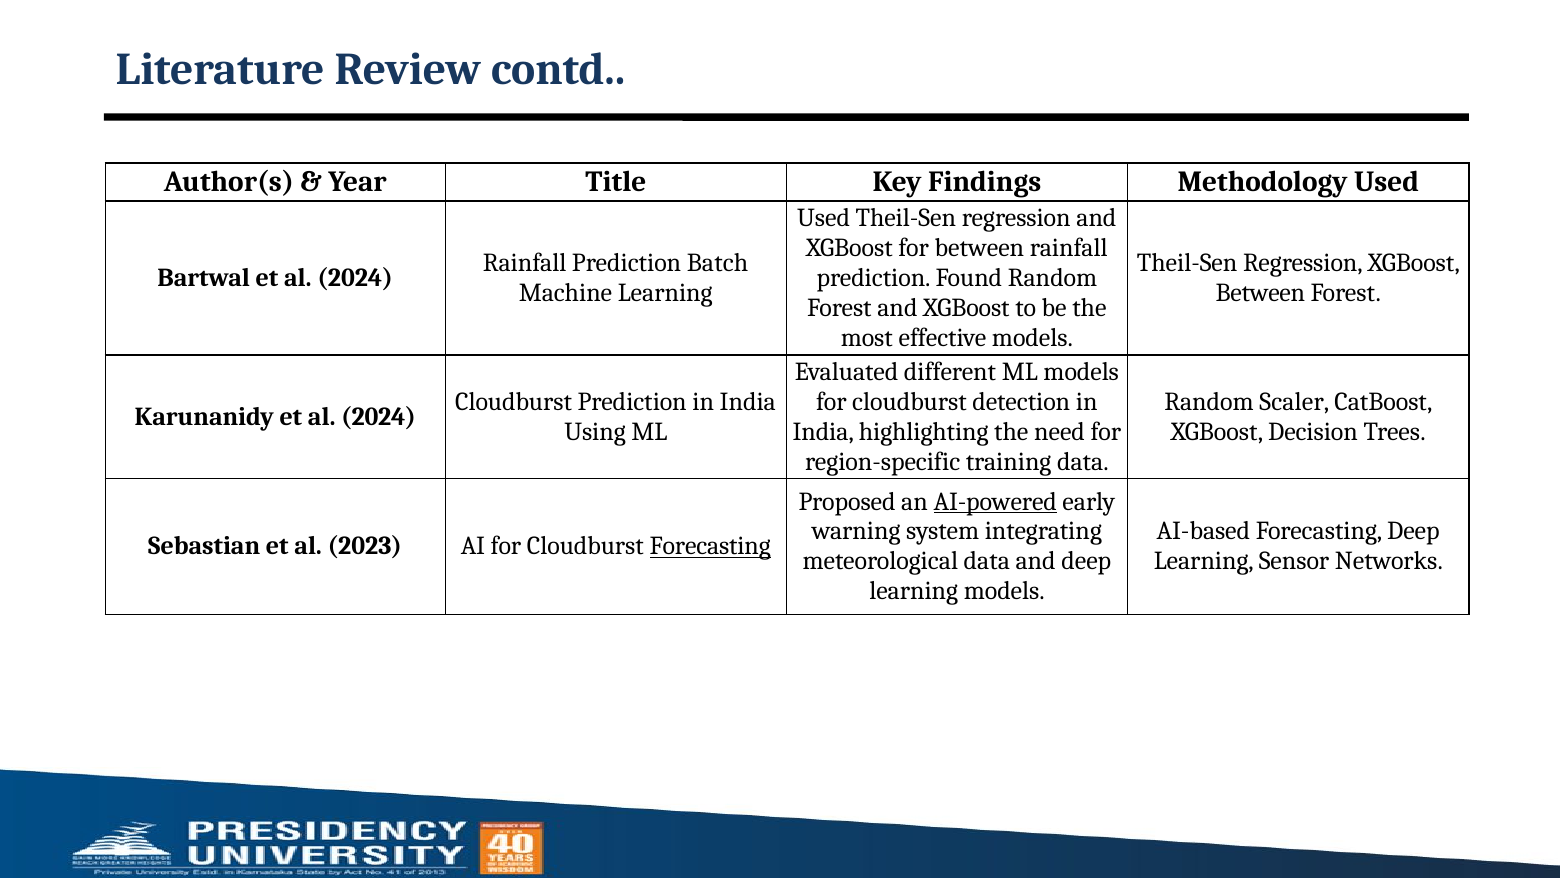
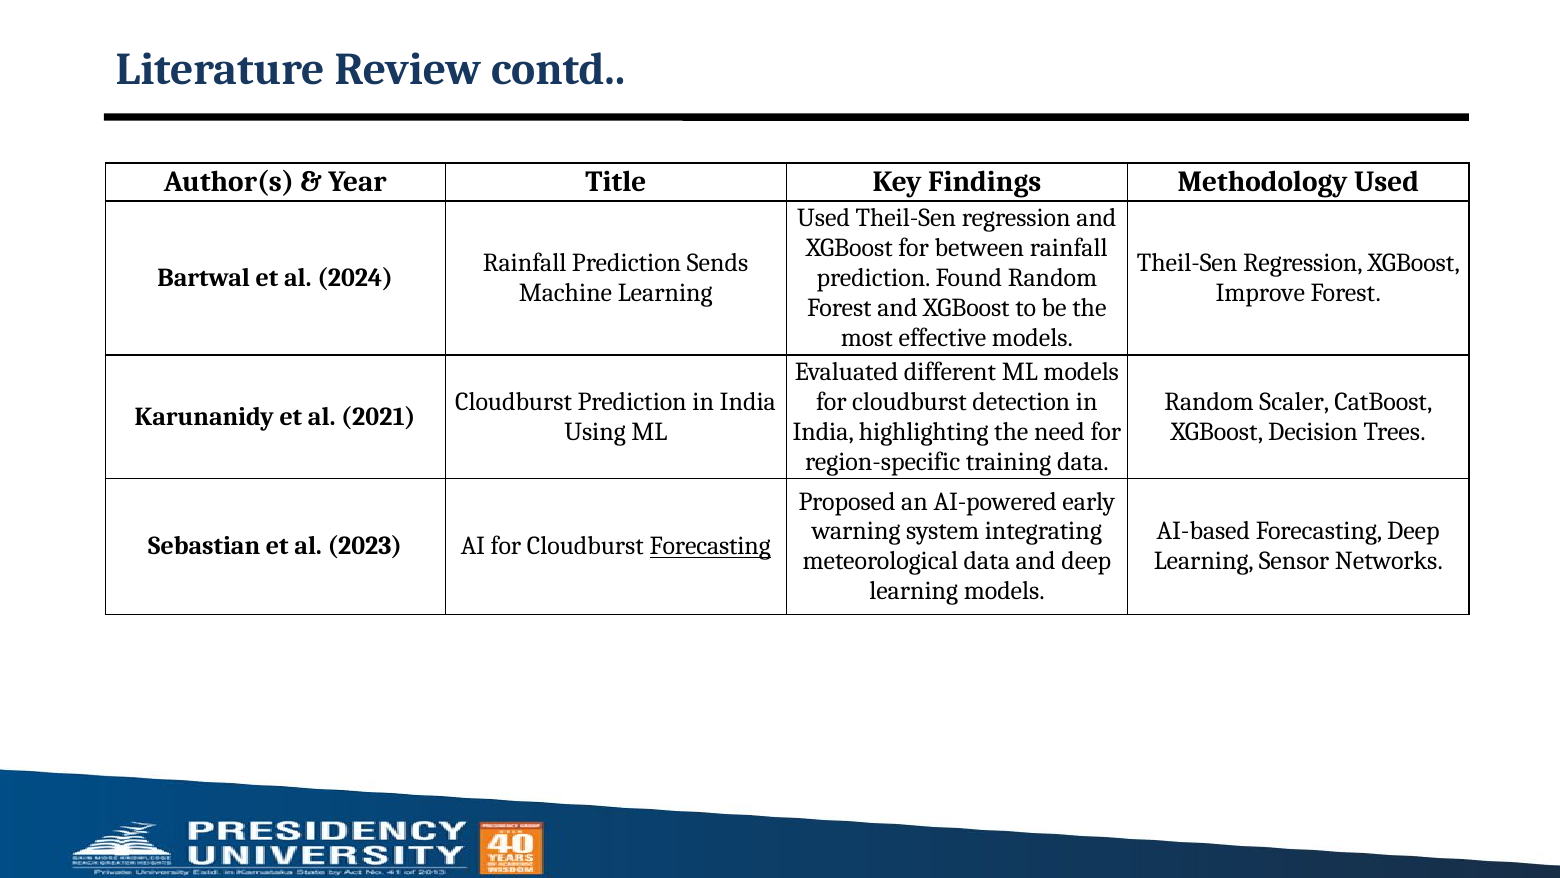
Batch: Batch -> Sends (718, 263)
Between: Between -> Improve (1260, 293)
Karunanidy et al 2024: 2024 -> 2021 (378, 416)
AI-powered underline: present -> none (995, 501)
